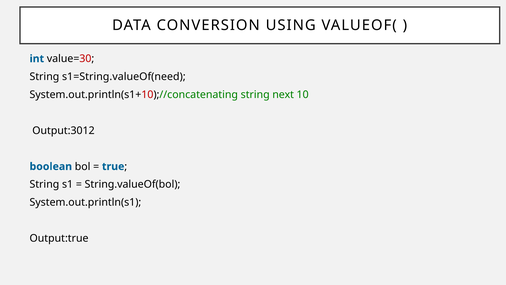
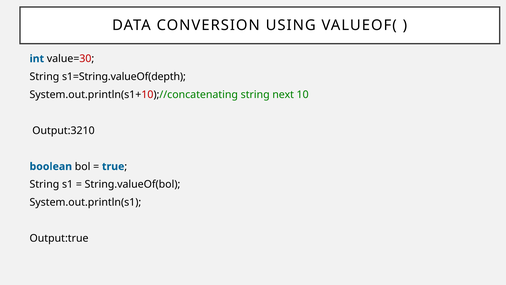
s1=String.valueOf(need: s1=String.valueOf(need -> s1=String.valueOf(depth (124, 77)
Output:3012: Output:3012 -> Output:3210 (63, 130)
